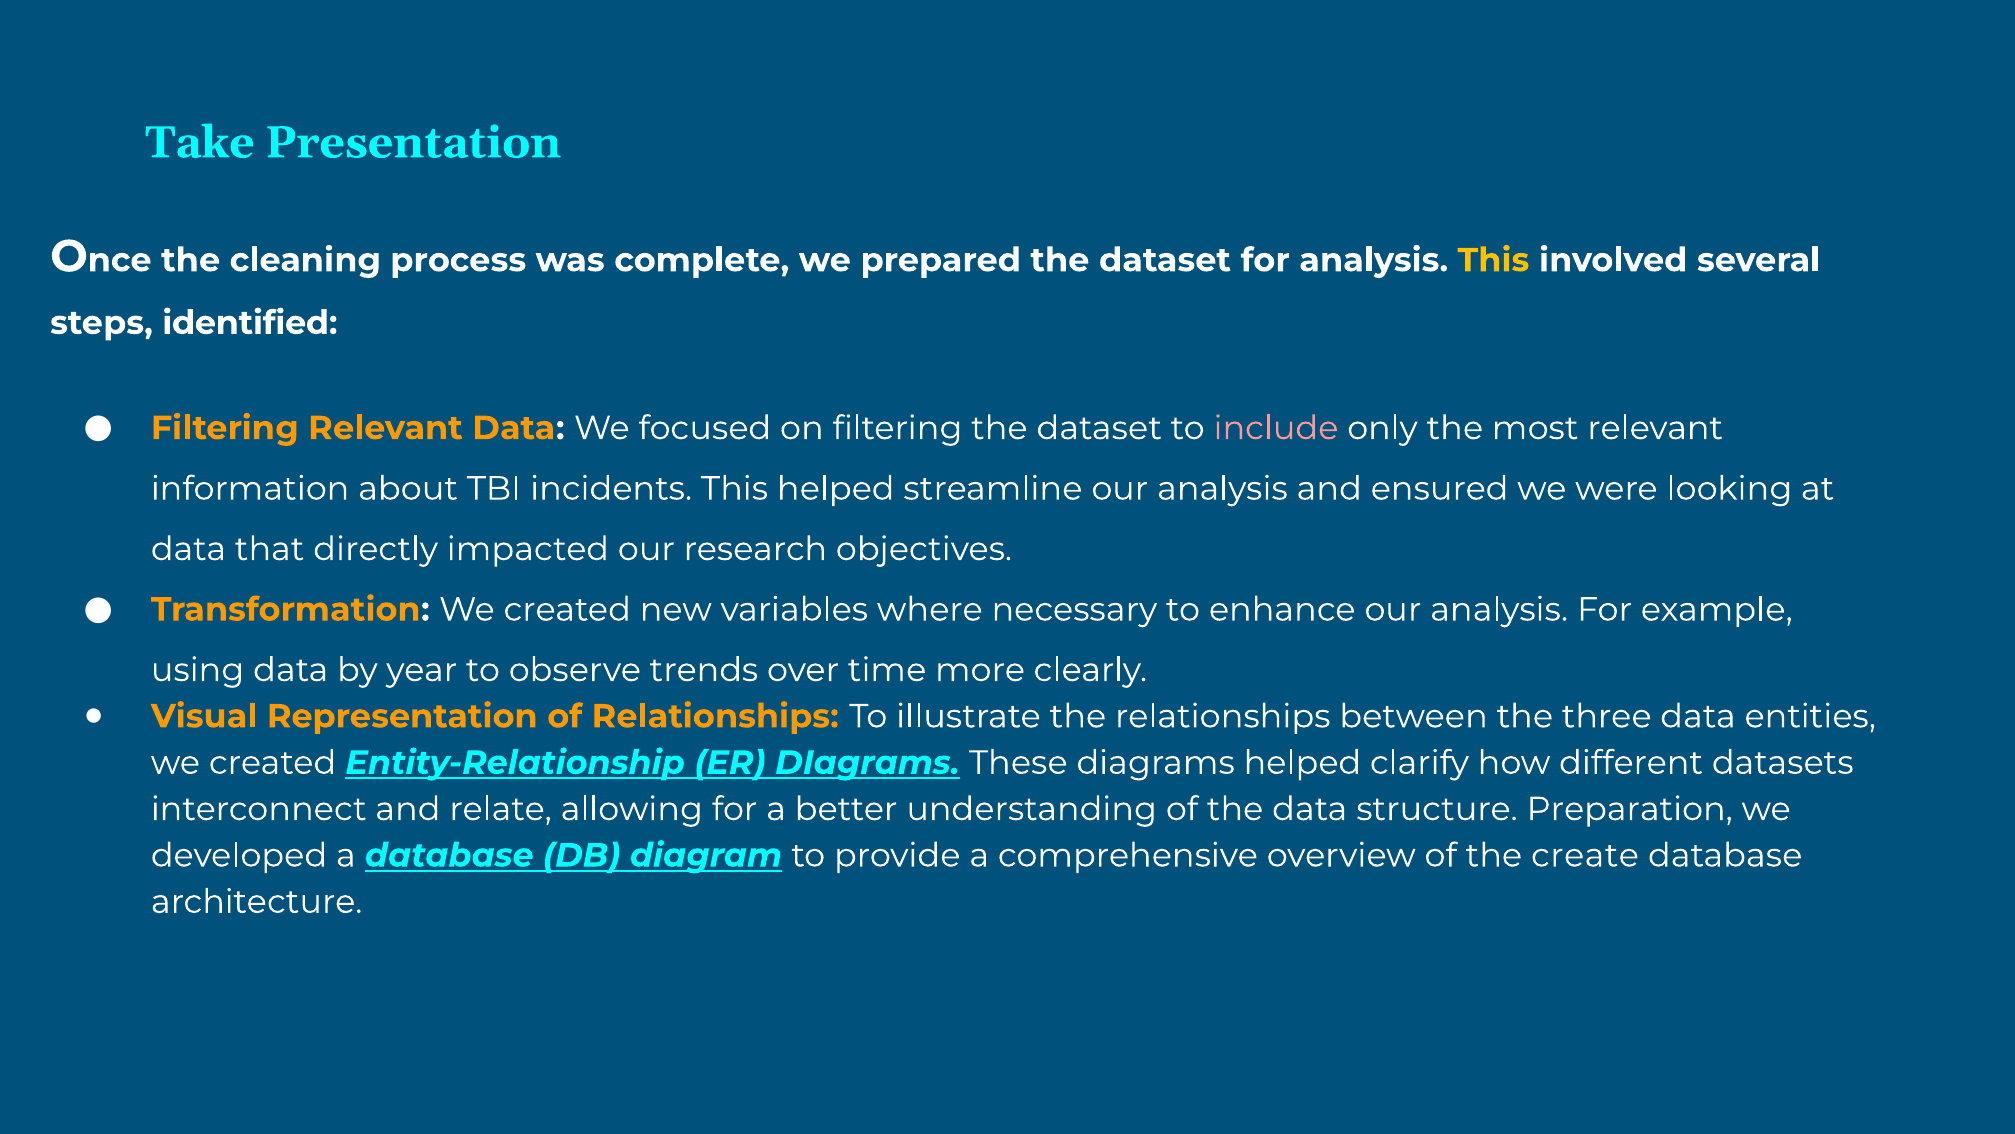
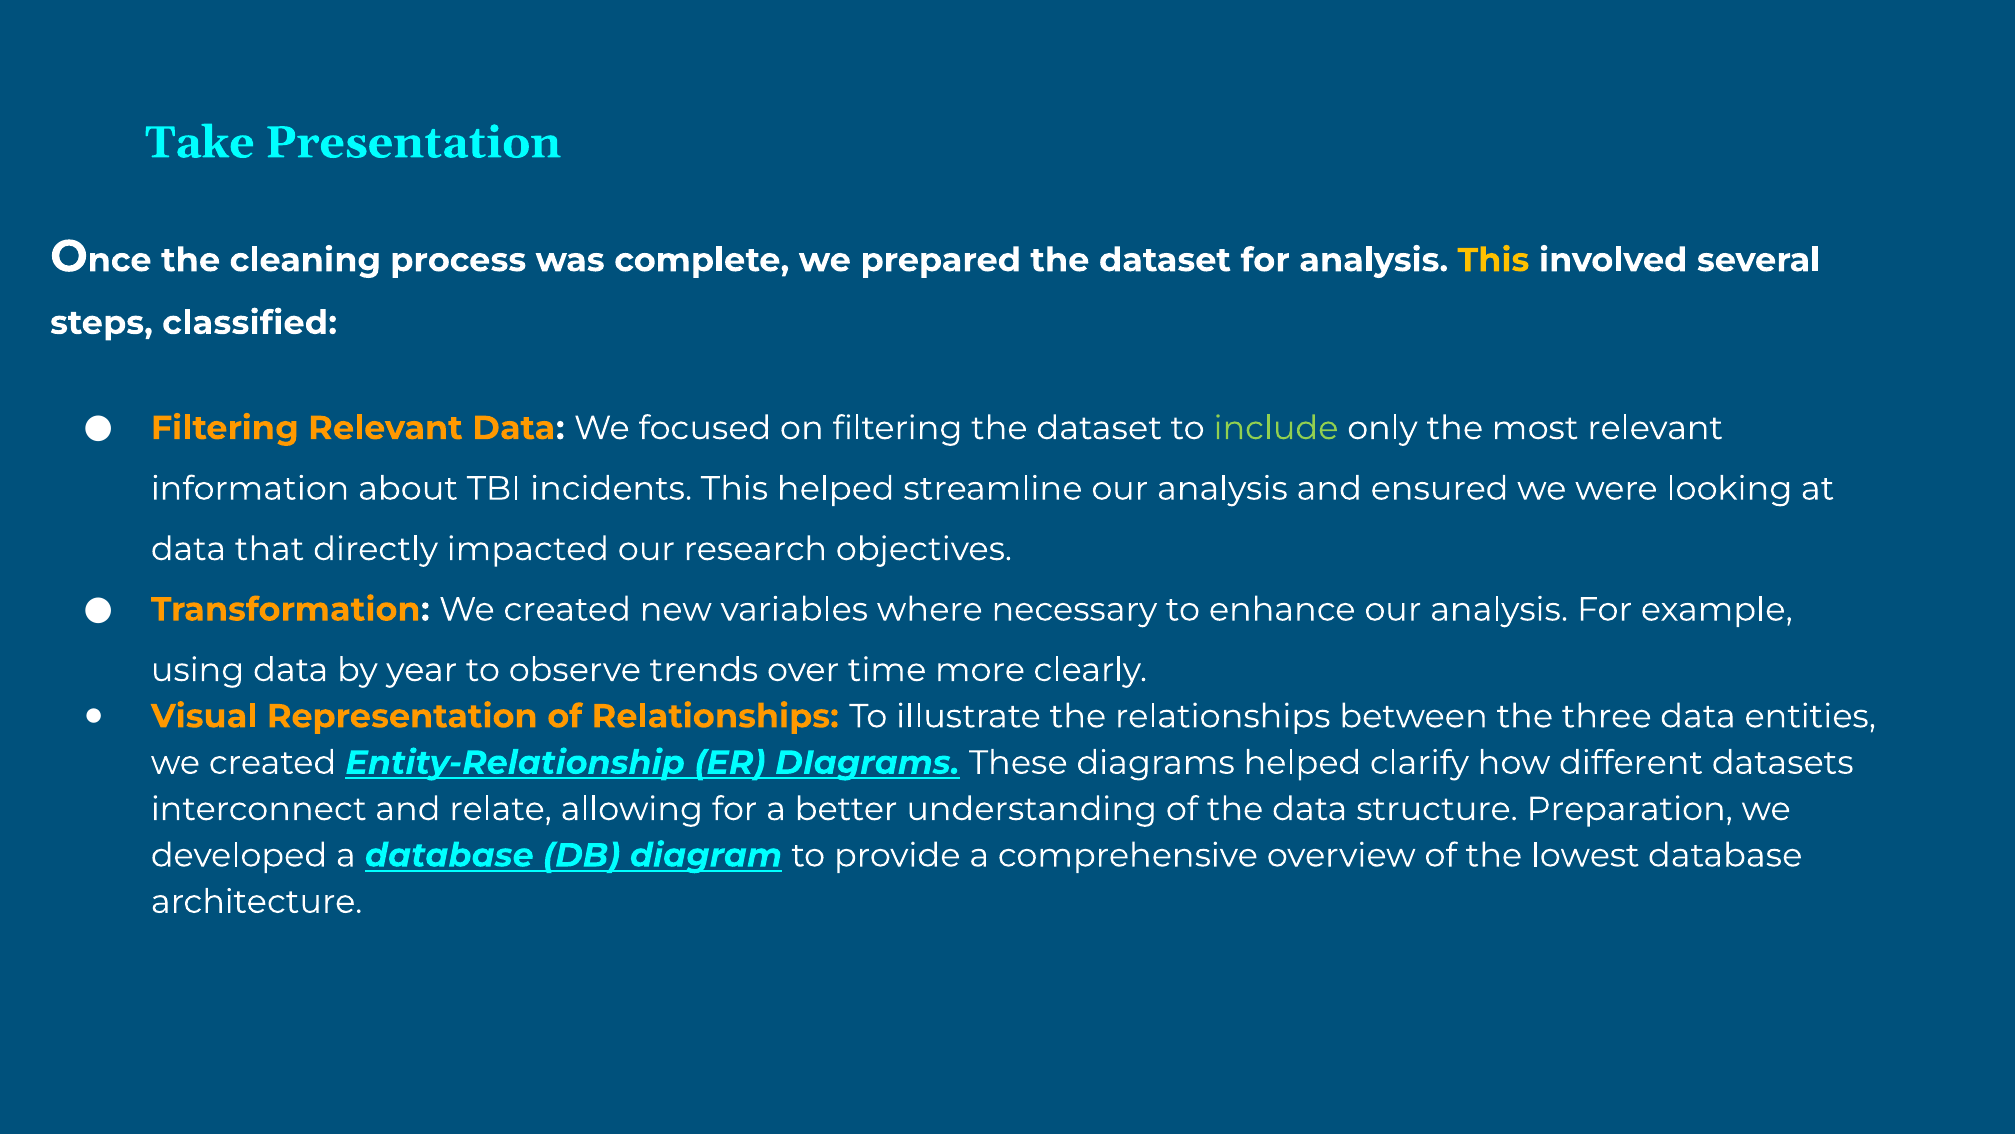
identified: identified -> classified (250, 323)
include colour: pink -> light green (1276, 428)
create: create -> lowest (1585, 855)
